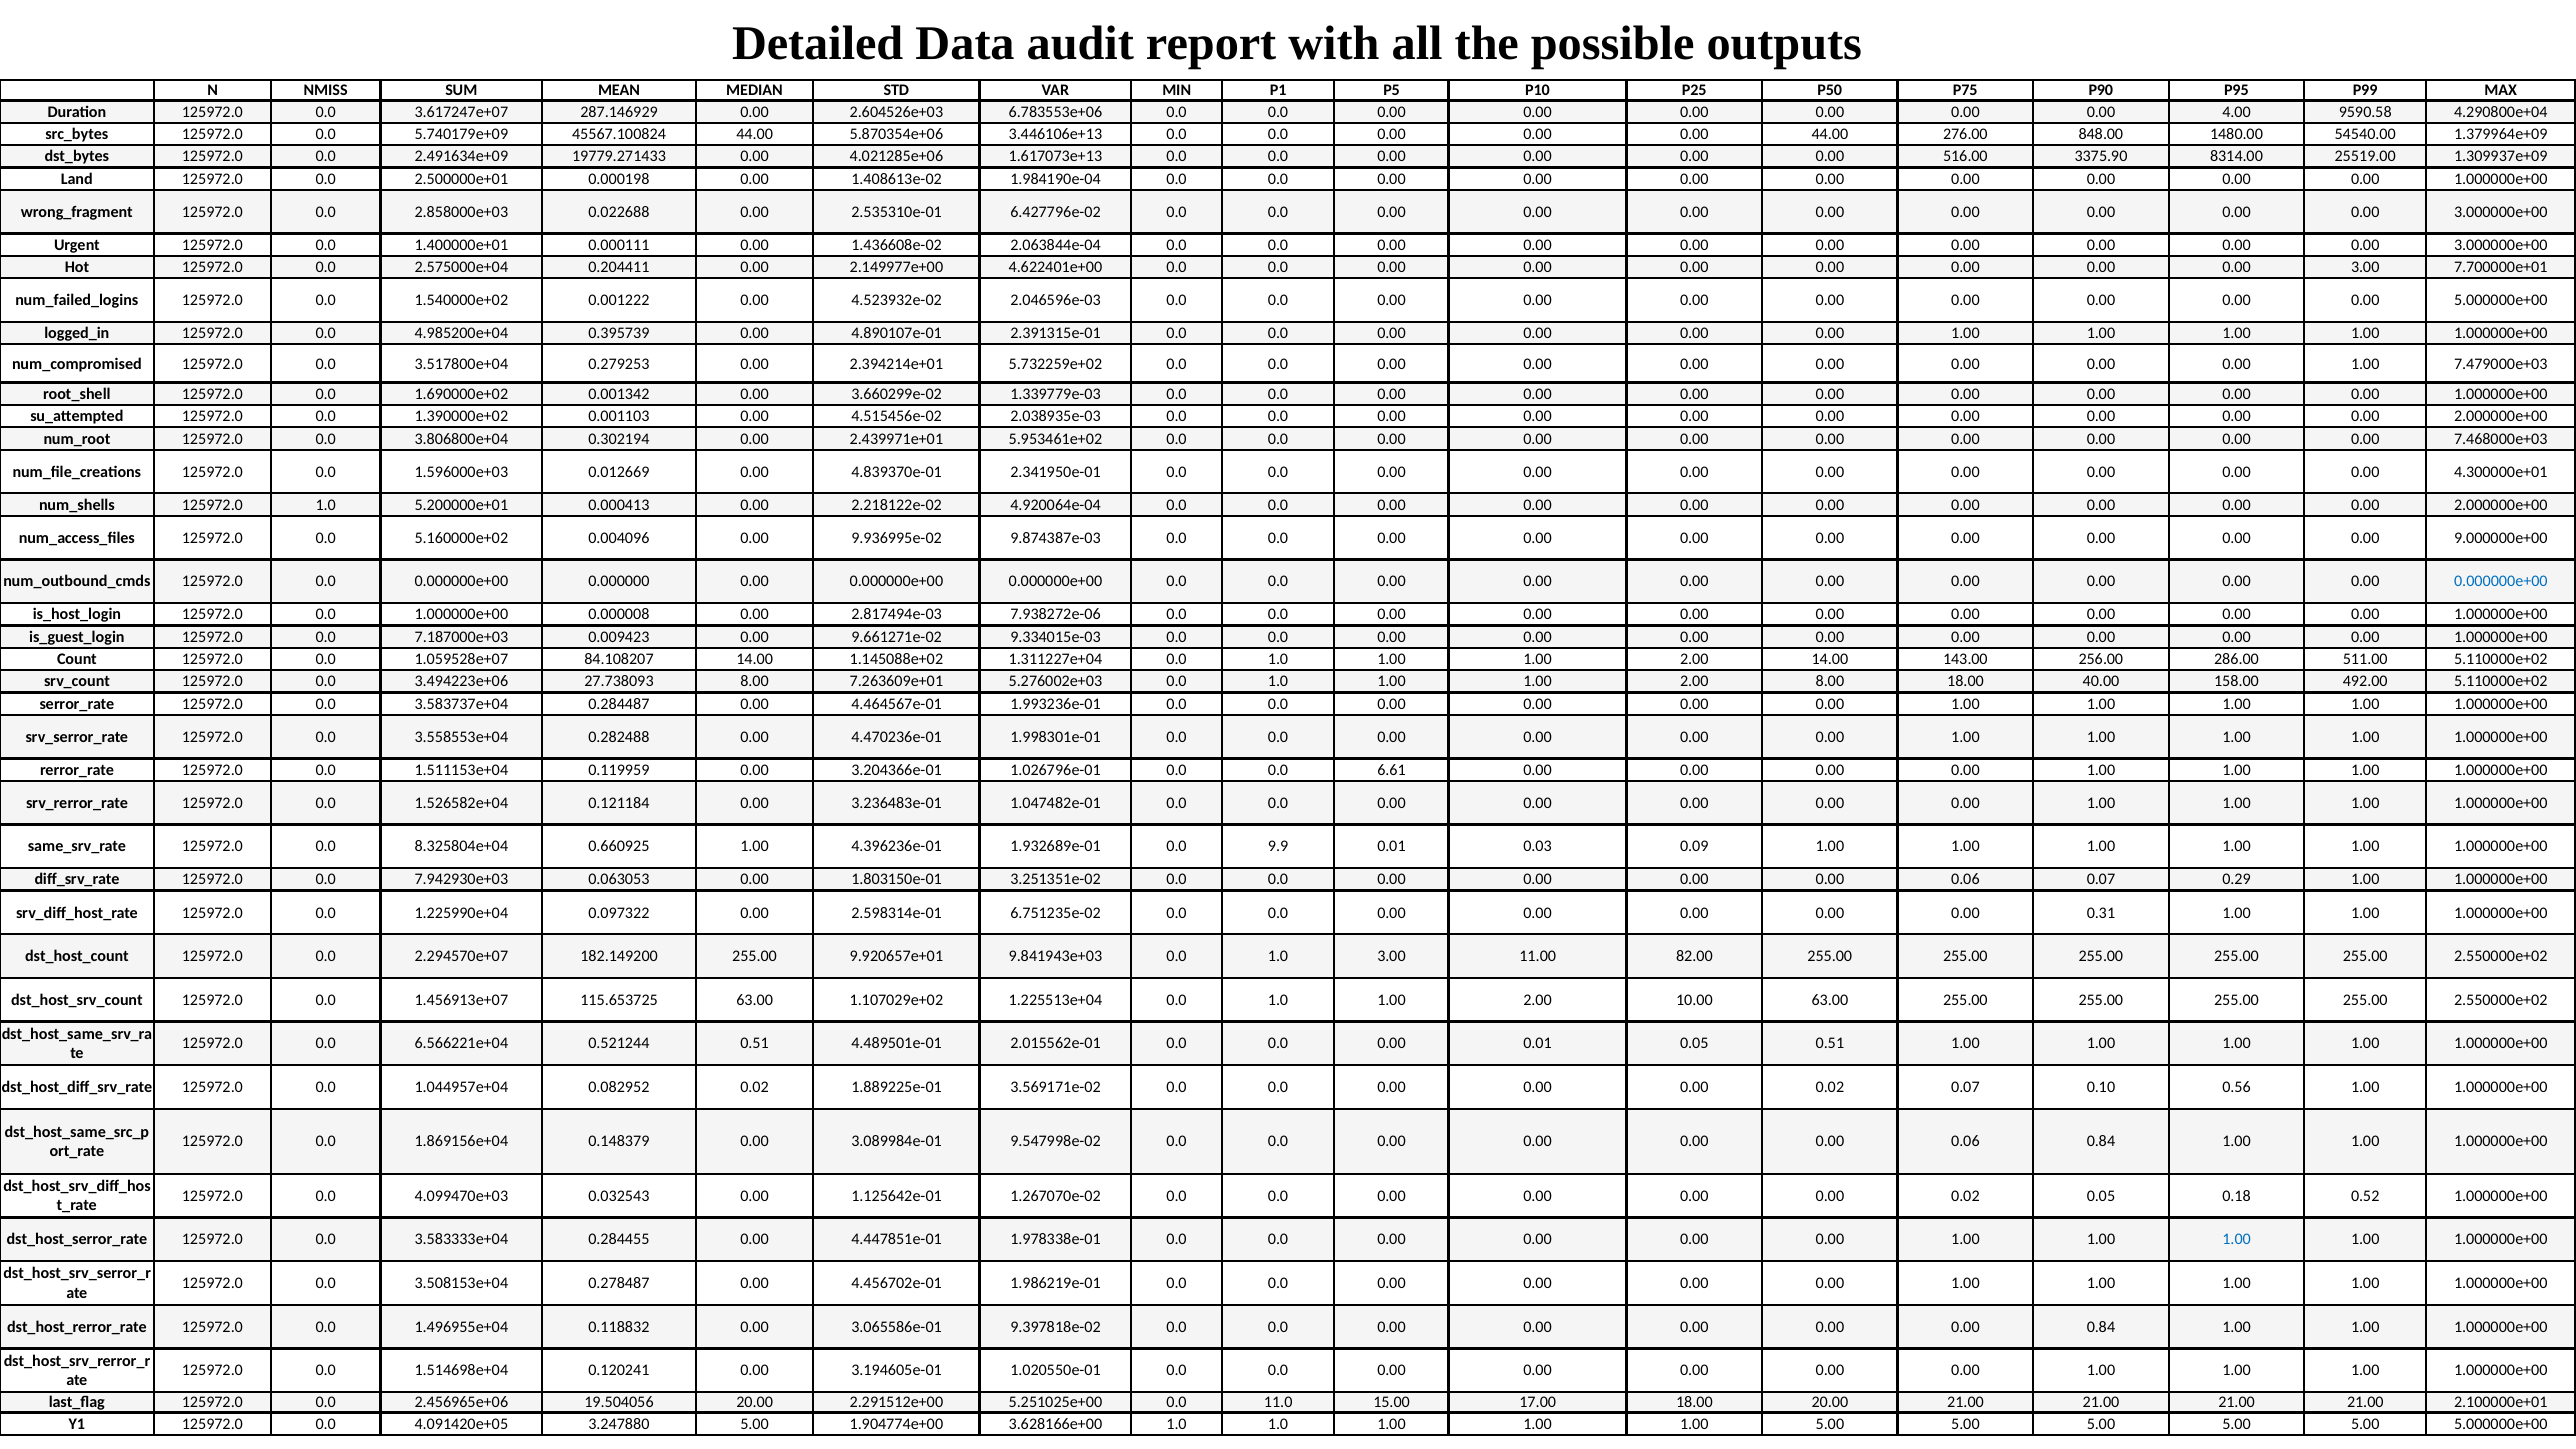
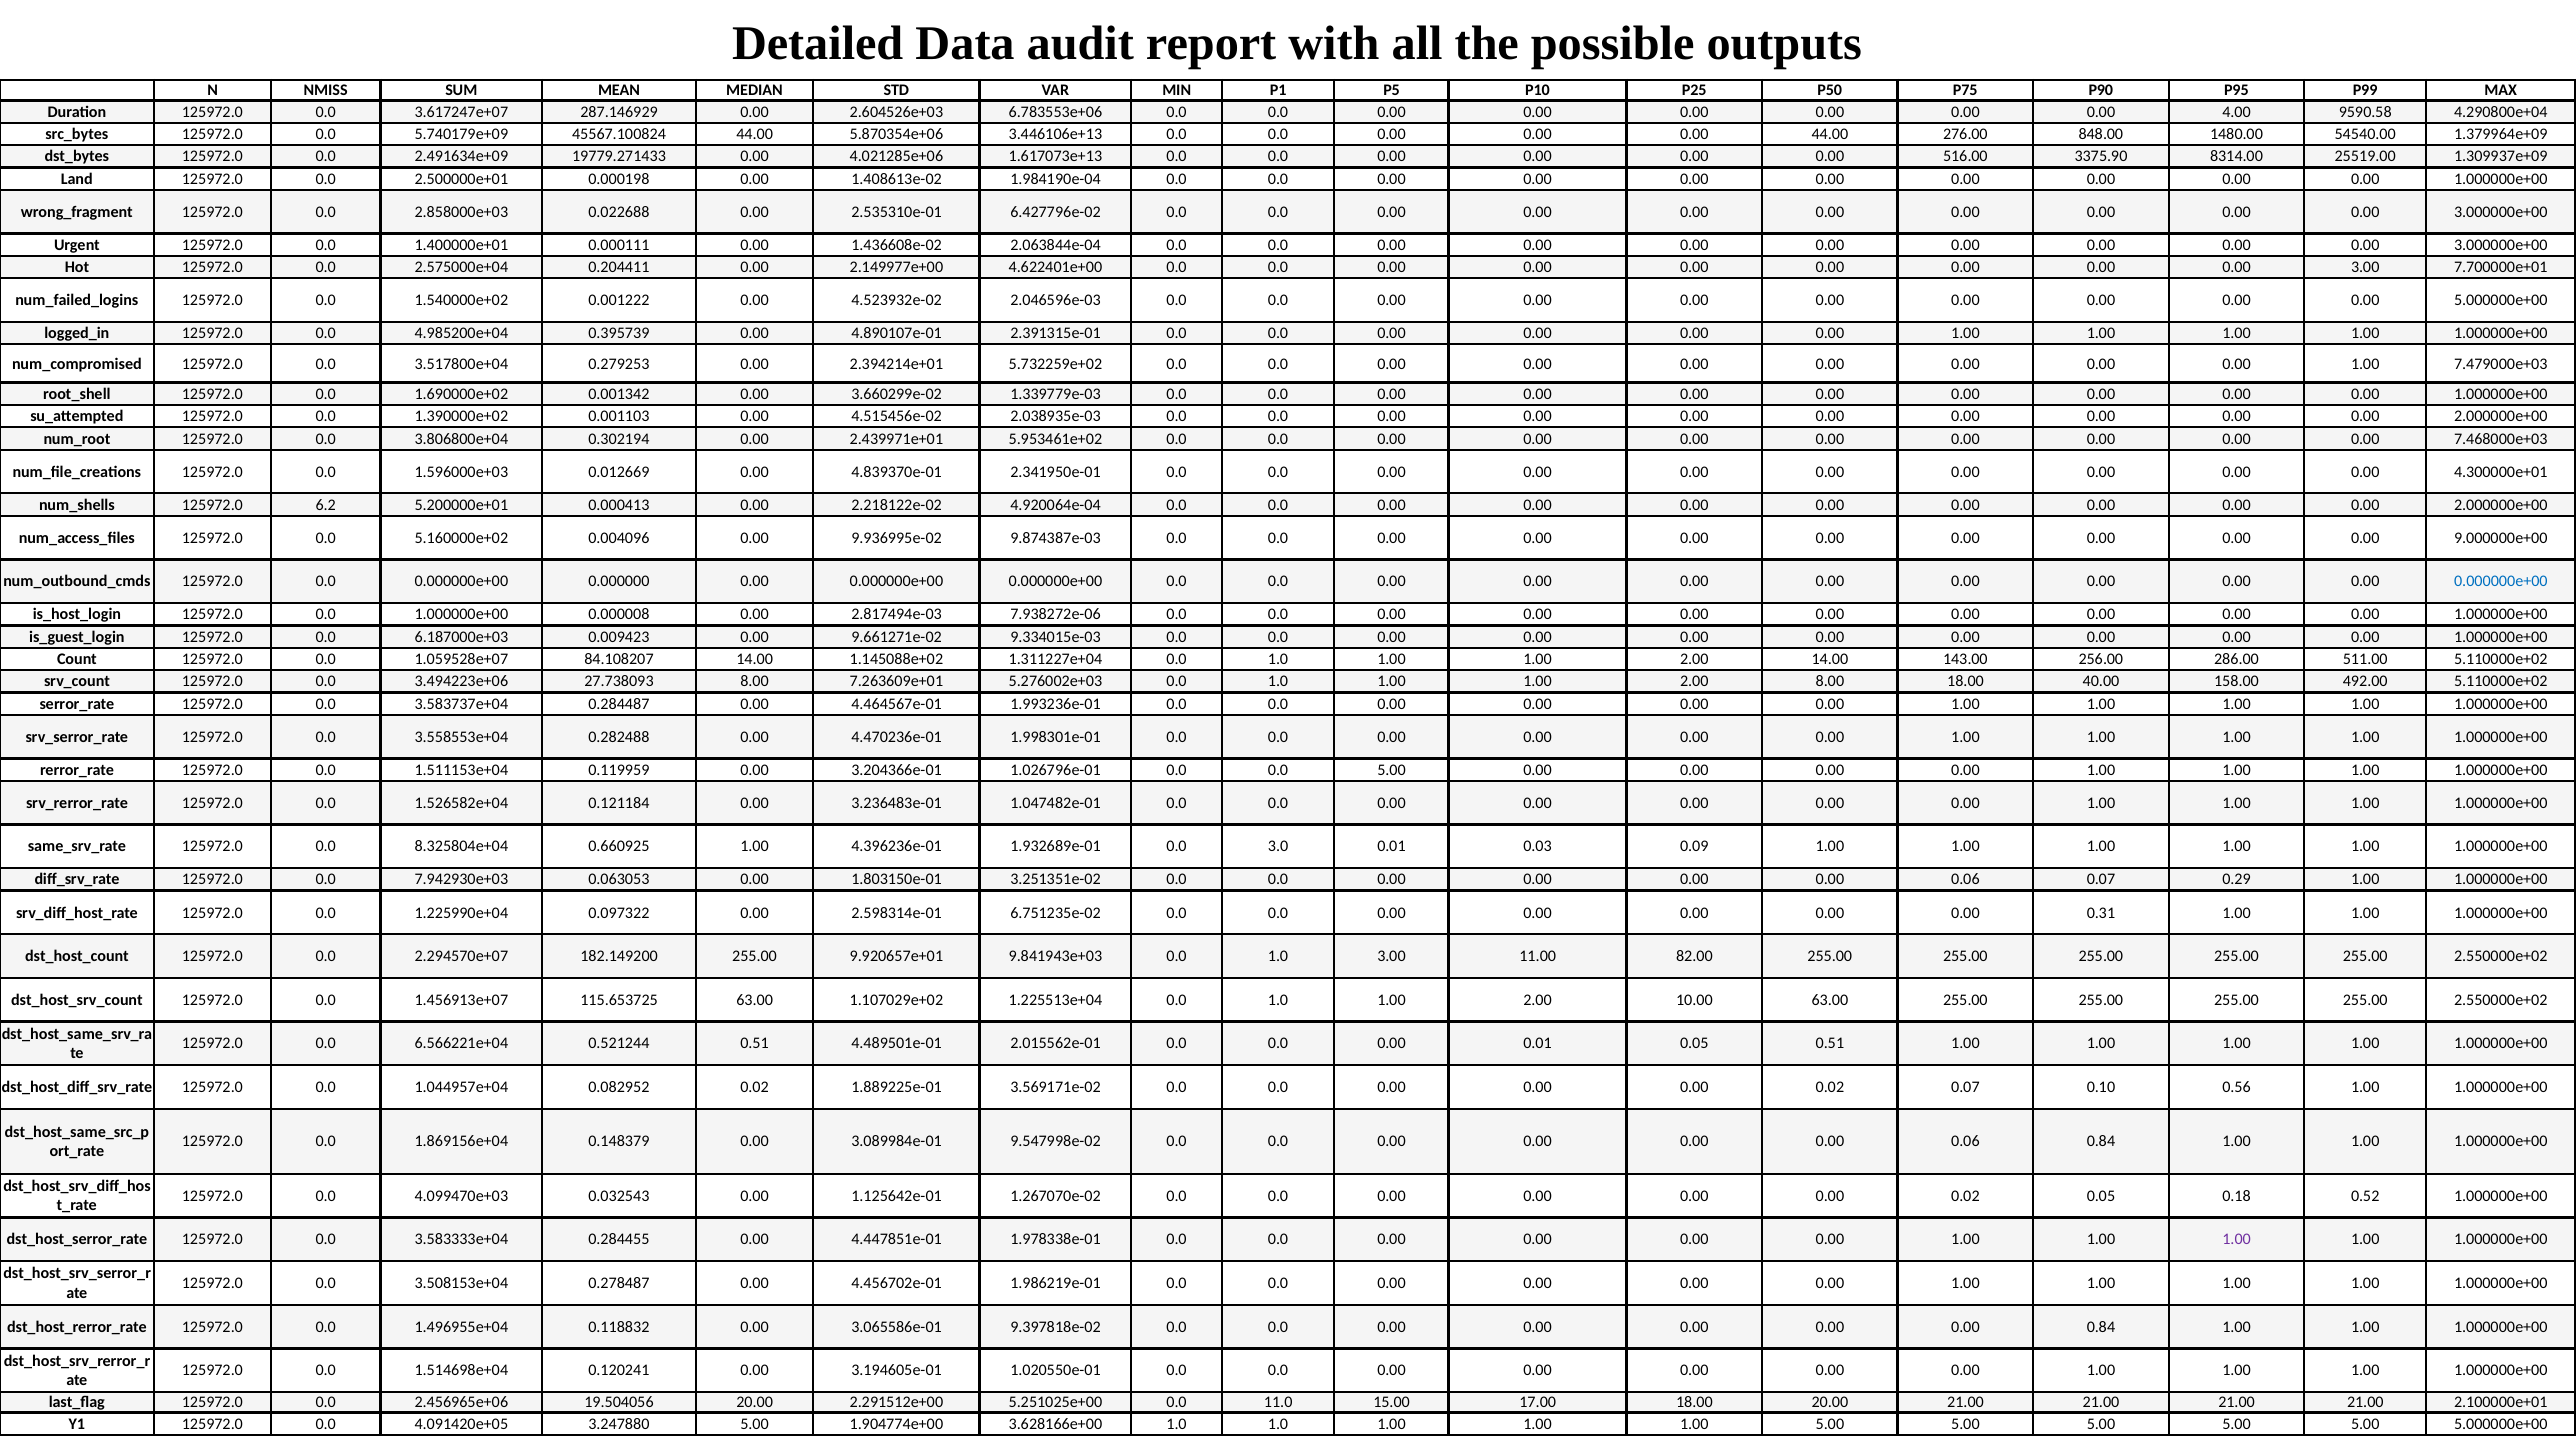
125972.0 1.0: 1.0 -> 6.2 (326, 505)
7.187000e+03: 7.187000e+03 -> 6.187000e+03 (461, 637)
0.0 6.61: 6.61 -> 5.00 (1392, 770)
9.9: 9.9 -> 3.0 (1278, 847)
1.00 colour: blue -> purple (2237, 1240)
